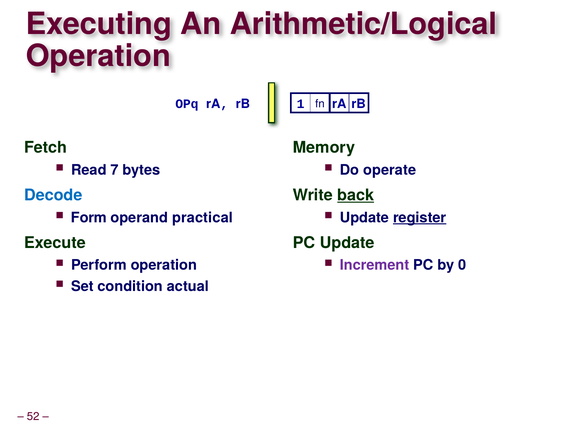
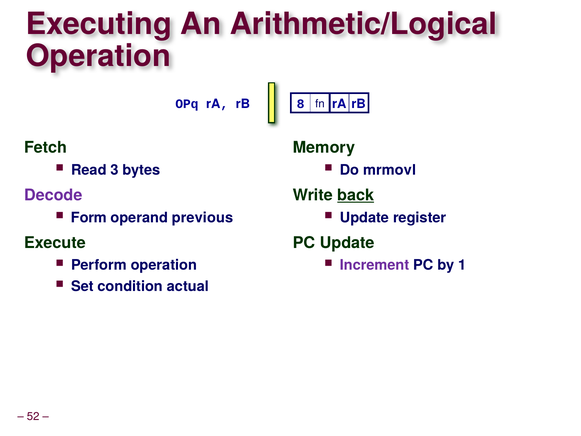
1: 1 -> 8 (301, 104)
7: 7 -> 3 (115, 170)
operate: operate -> mrmovl (390, 170)
Decode colour: blue -> purple (53, 195)
practical: practical -> previous (203, 217)
register underline: present -> none (420, 217)
0: 0 -> 1 (462, 265)
